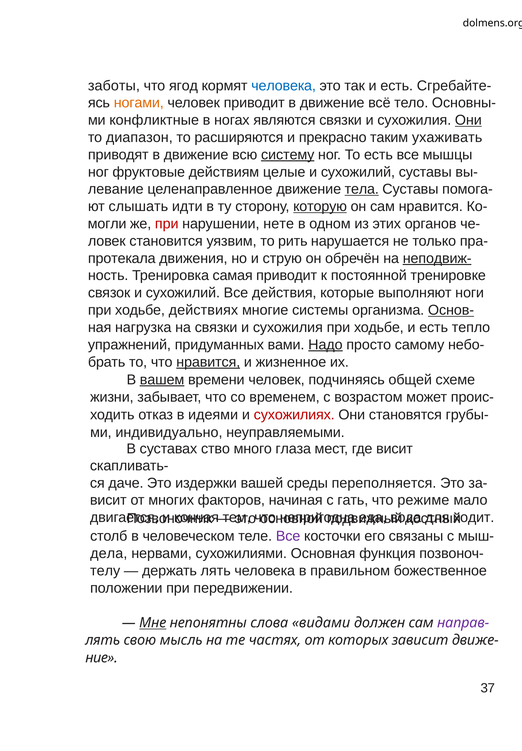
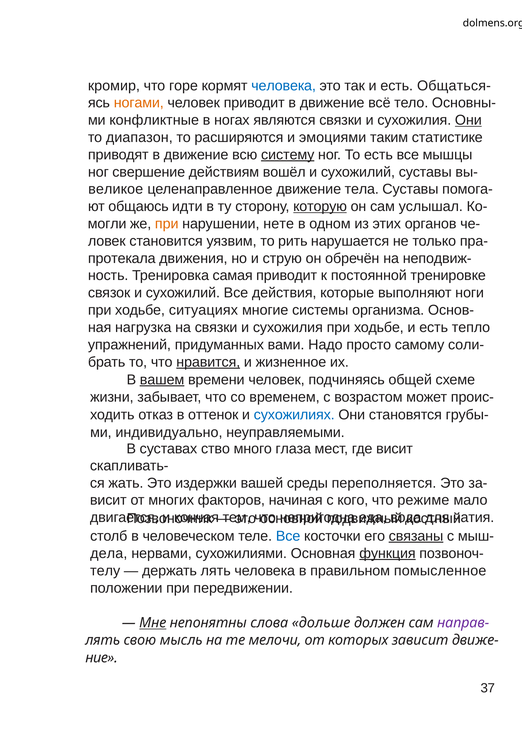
заботы: заботы -> кромир (114, 86)
ягод: ягод -> горе (183, 86)
Сгребайте-: Сгребайте- -> Общаться- (454, 86)
прекрасно: прекрасно -> эмоциями (333, 138)
ухаживать: ухаживать -> статистике (447, 138)
фруктовые: фруктовые -> свершение (149, 172)
целые: целые -> вошёл (284, 172)
левание: левание -> великое (116, 189)
тела underline: present -> none (362, 189)
слышать: слышать -> общаюсь (138, 207)
сам нравится: нравится -> услышал (431, 207)
при colour: red -> orange (167, 224)
неподвиж- underline: present -> none (437, 258)
действиях: действиях -> ситуациях (203, 310)
Основ- underline: present -> none (451, 310)
Надо underline: present -> none (325, 345)
небо-: небо- -> соли- (466, 345)
идеями: идеями -> оттенок (213, 415)
сухожилиях colour: red -> blue (294, 415)
даче: даче -> жать (126, 483)
гать: гать -> кого (353, 500)
ходит: ходит -> чатия (474, 518)
Все colour: purple -> blue (288, 536)
связаны underline: none -> present (416, 536)
функция underline: none -> present (387, 554)
божественное: божественное -> помысленное (440, 571)
видами: видами -> дольше (321, 623)
частях: частях -> мелочи (275, 641)
